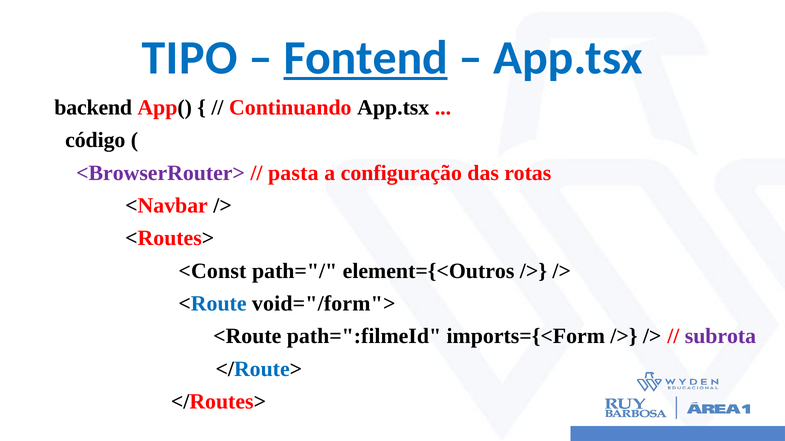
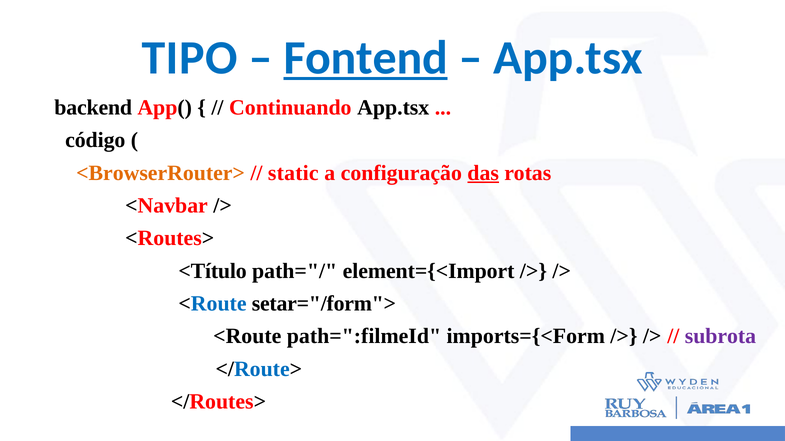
<BrowserRouter> colour: purple -> orange (161, 173)
pasta: pasta -> static (293, 173)
das underline: none -> present (483, 173)
<Const: <Const -> <Título (213, 271)
element={<Outros: element={<Outros -> element={<Import (429, 271)
void="/form">: void="/form"> -> setar="/form"> (324, 304)
